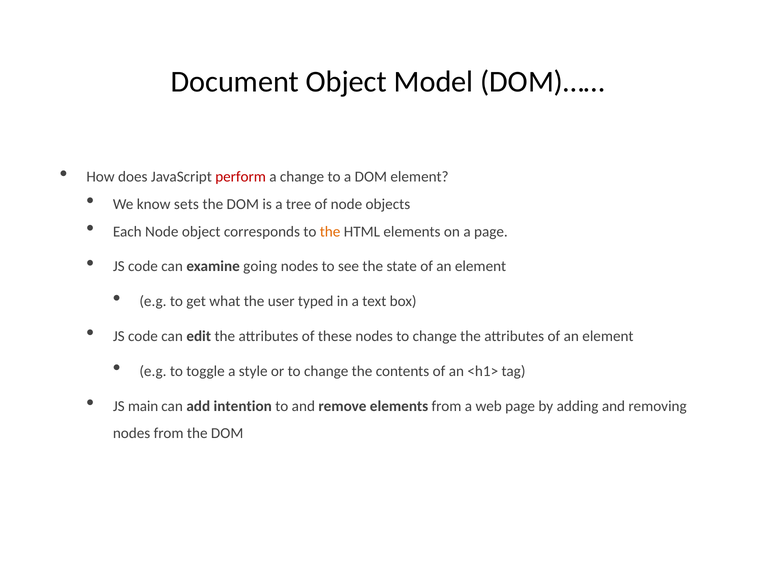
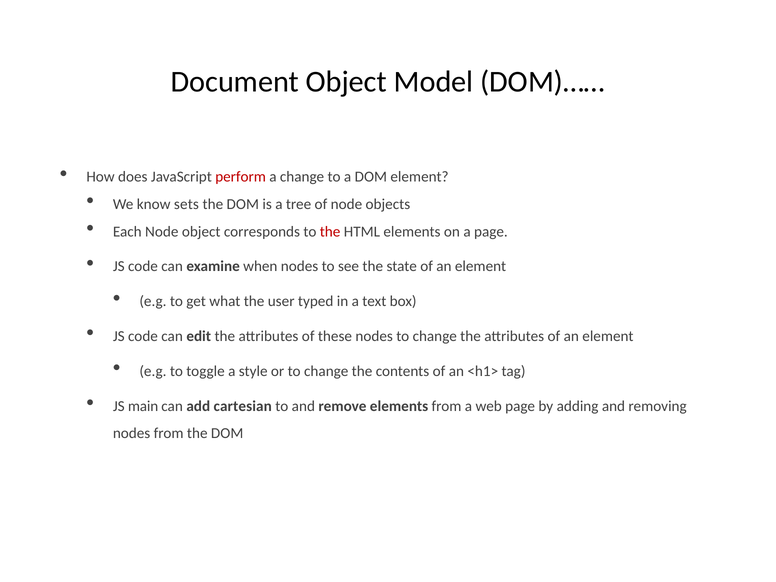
the colour: orange -> red (330, 232)
going: going -> when (260, 266)
intention: intention -> cartesian (243, 406)
